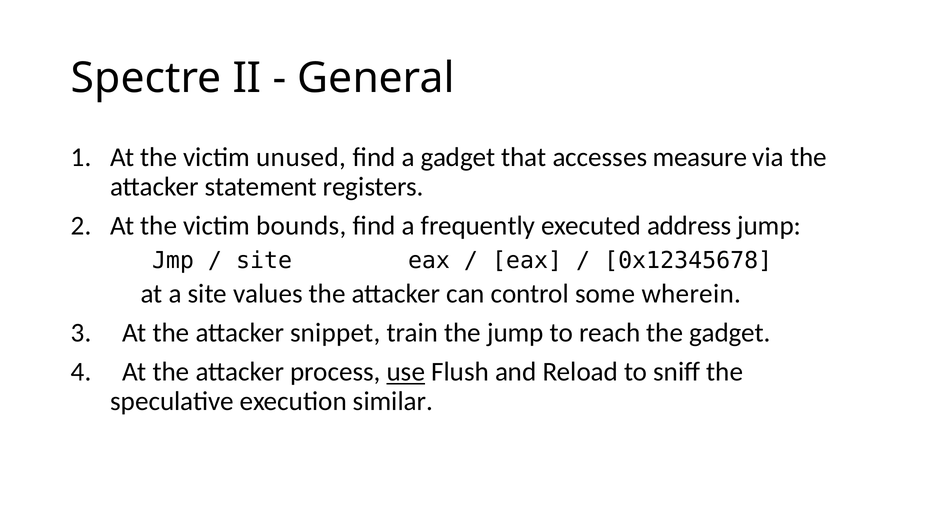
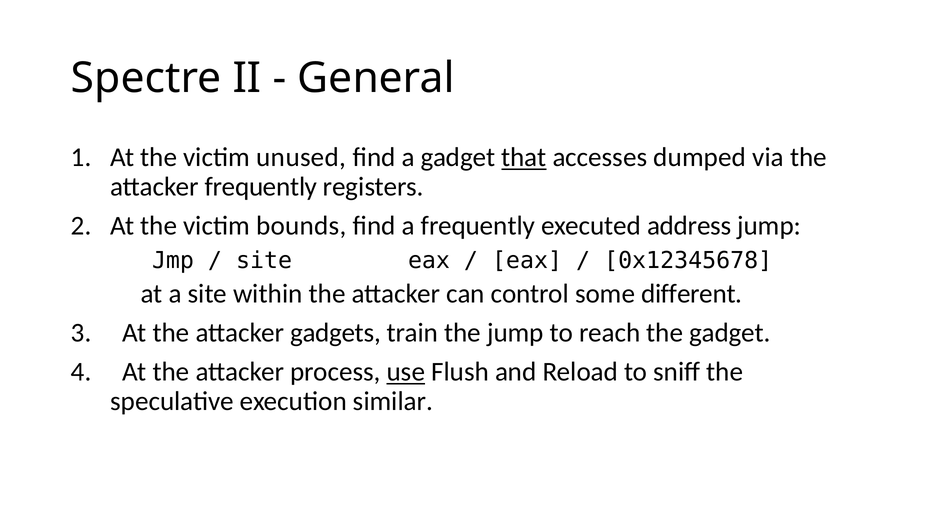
that underline: none -> present (524, 157)
measure: measure -> dumped (700, 157)
attacker statement: statement -> frequently (261, 187)
values: values -> within (268, 294)
wherein: wherein -> different (692, 294)
snippet: snippet -> gadgets (335, 333)
